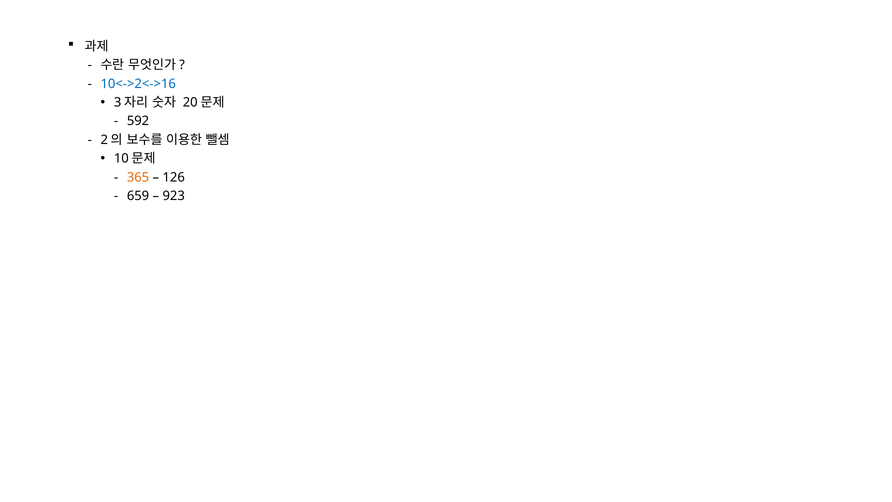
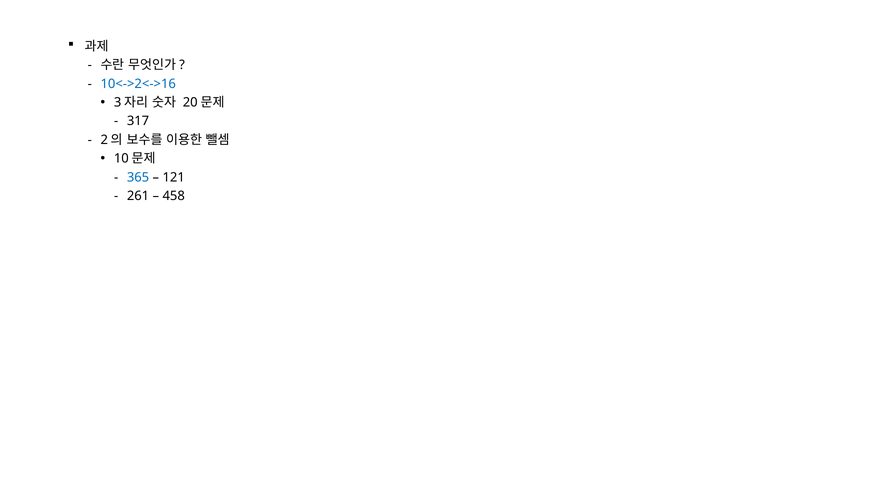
592: 592 -> 317 (138, 121)
365 colour: orange -> blue (138, 177)
126: 126 -> 121 (174, 177)
659: 659 -> 261 (138, 196)
923: 923 -> 458 (174, 196)
